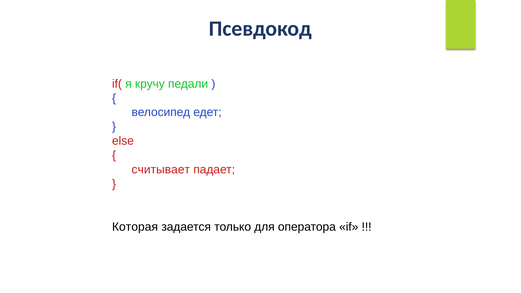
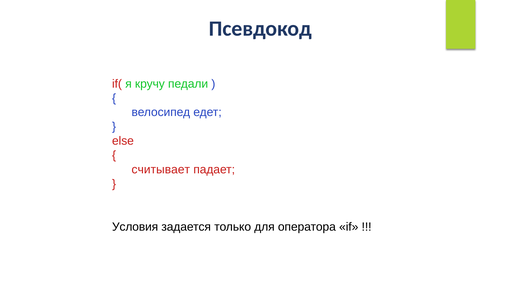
Которая: Которая -> Условия (135, 227)
